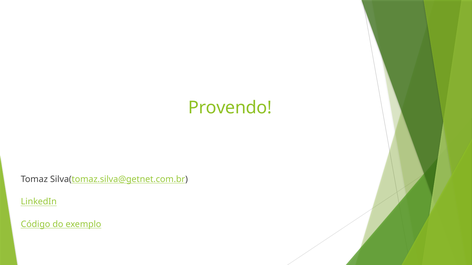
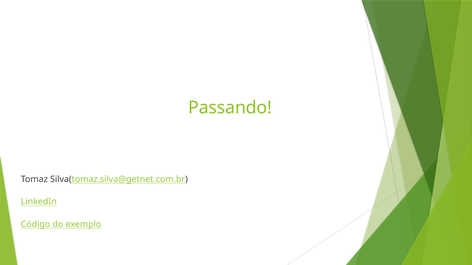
Provendo: Provendo -> Passando (230, 108)
